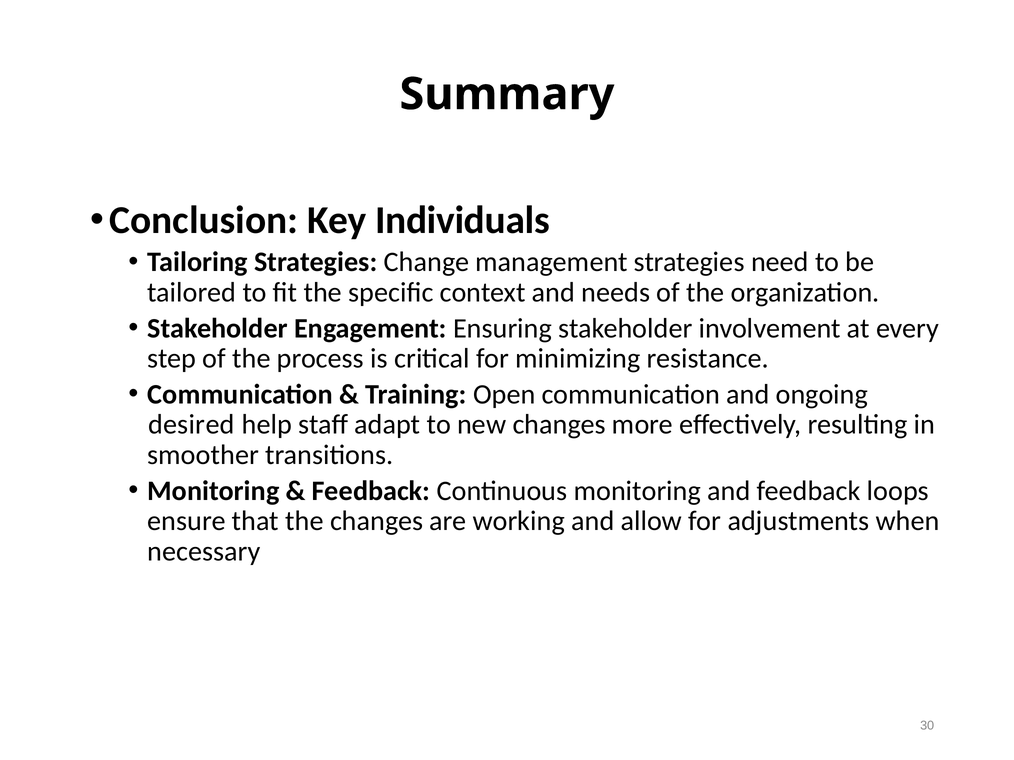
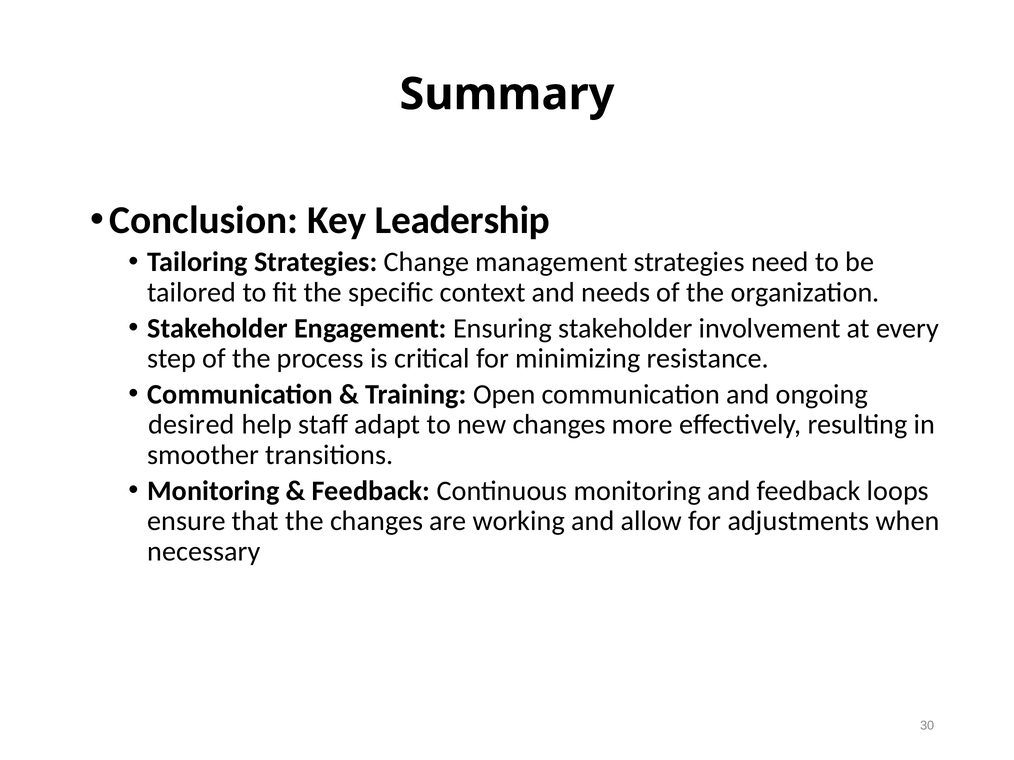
Individuals: Individuals -> Leadership (462, 220)
